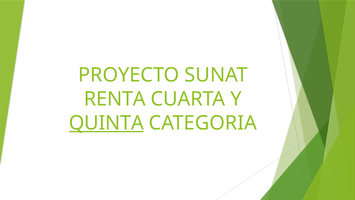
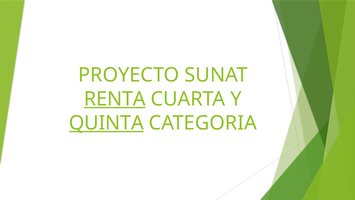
RENTA underline: none -> present (115, 99)
